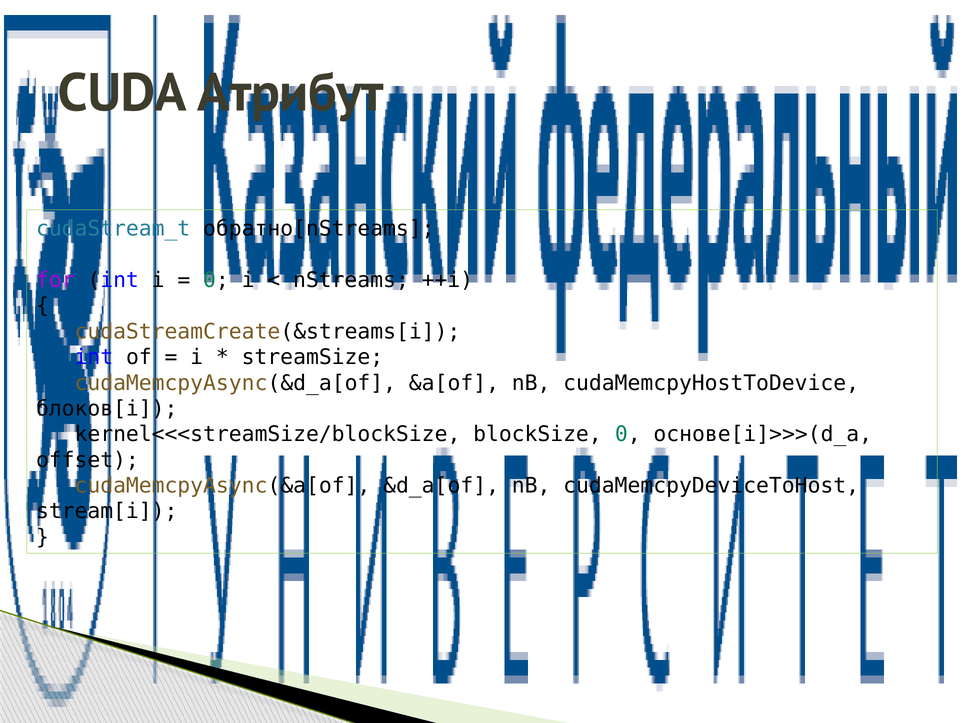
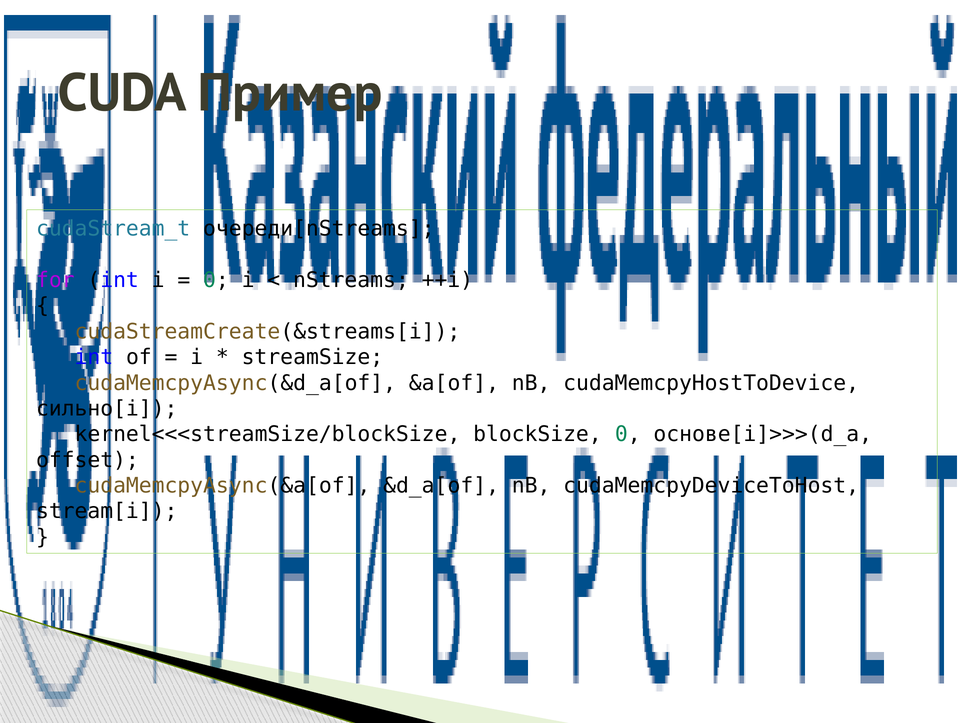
Атрибут: Атрибут -> Пример (290, 93)
обратно[nStreams: обратно[nStreams -> очереди[nStreams (319, 229)
блоков[i: блоков[i -> сильно[i (107, 409)
